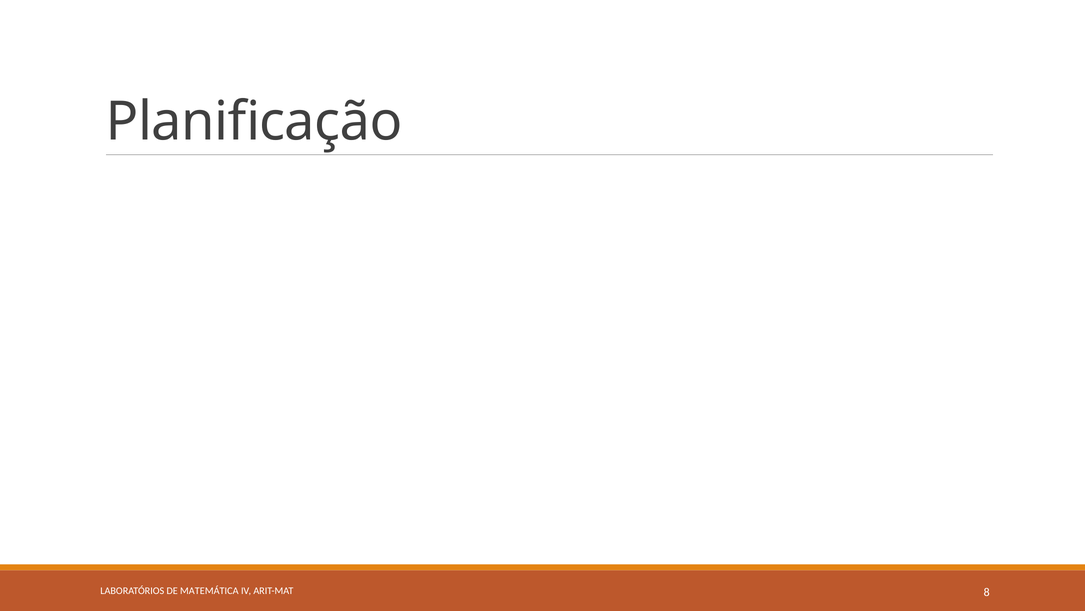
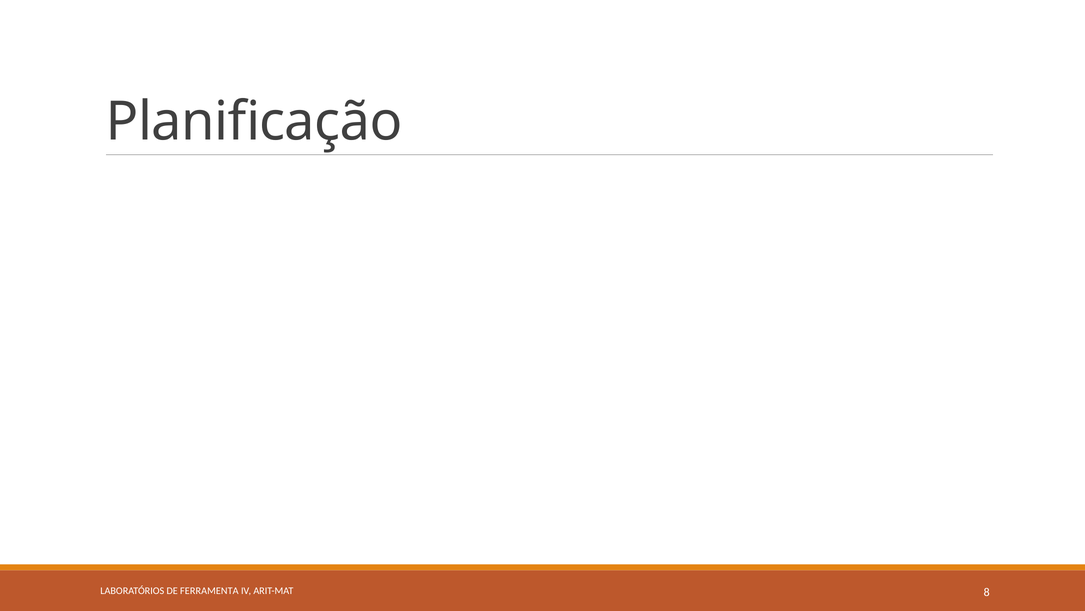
MATEMÁTICA: MATEMÁTICA -> FERRAMENTA (209, 590)
